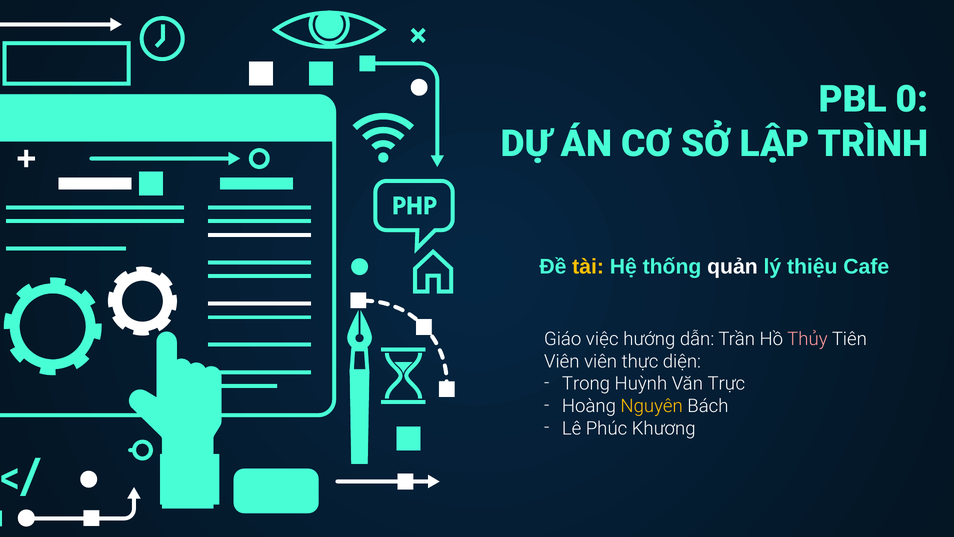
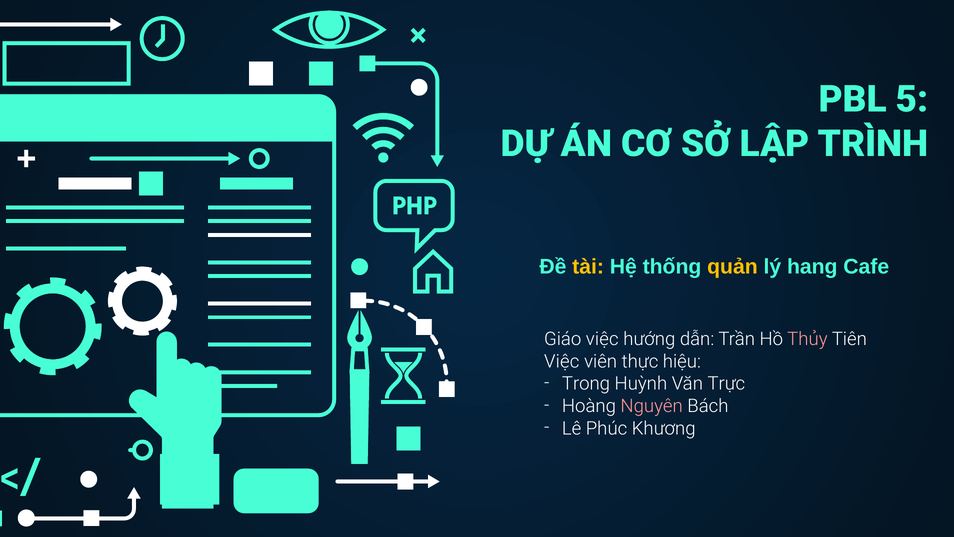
0: 0 -> 5 (912, 99)
quản colour: white -> yellow (732, 266)
thiệu: thiệu -> hang (812, 266)
Viên: Viên -> Việc (562, 361)
diện: diện -> hiệu (682, 361)
Nguyên colour: yellow -> pink (652, 406)
